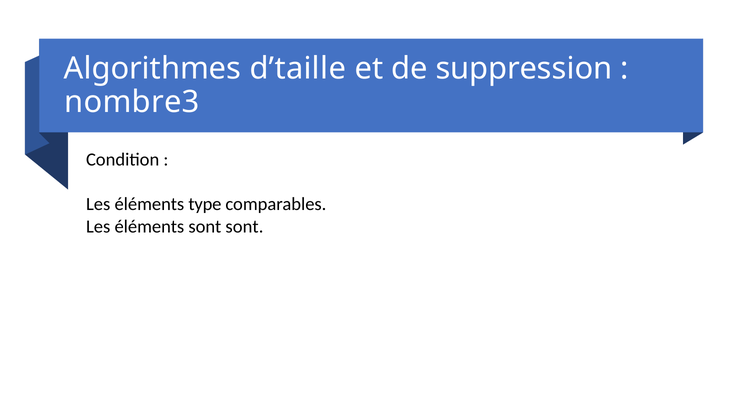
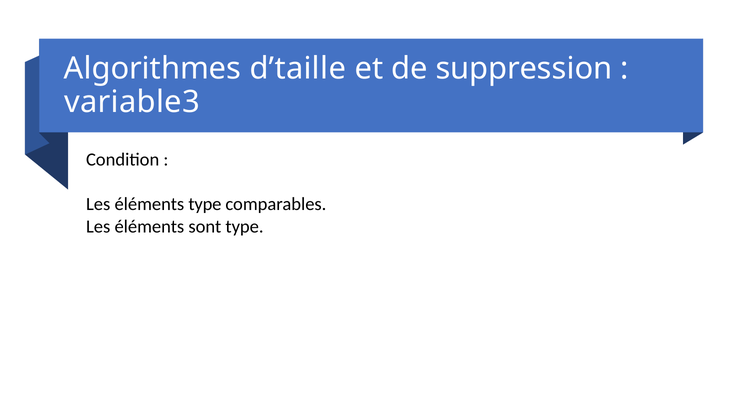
nombre3: nombre3 -> variable3 (132, 102)
sont sont: sont -> type (245, 227)
